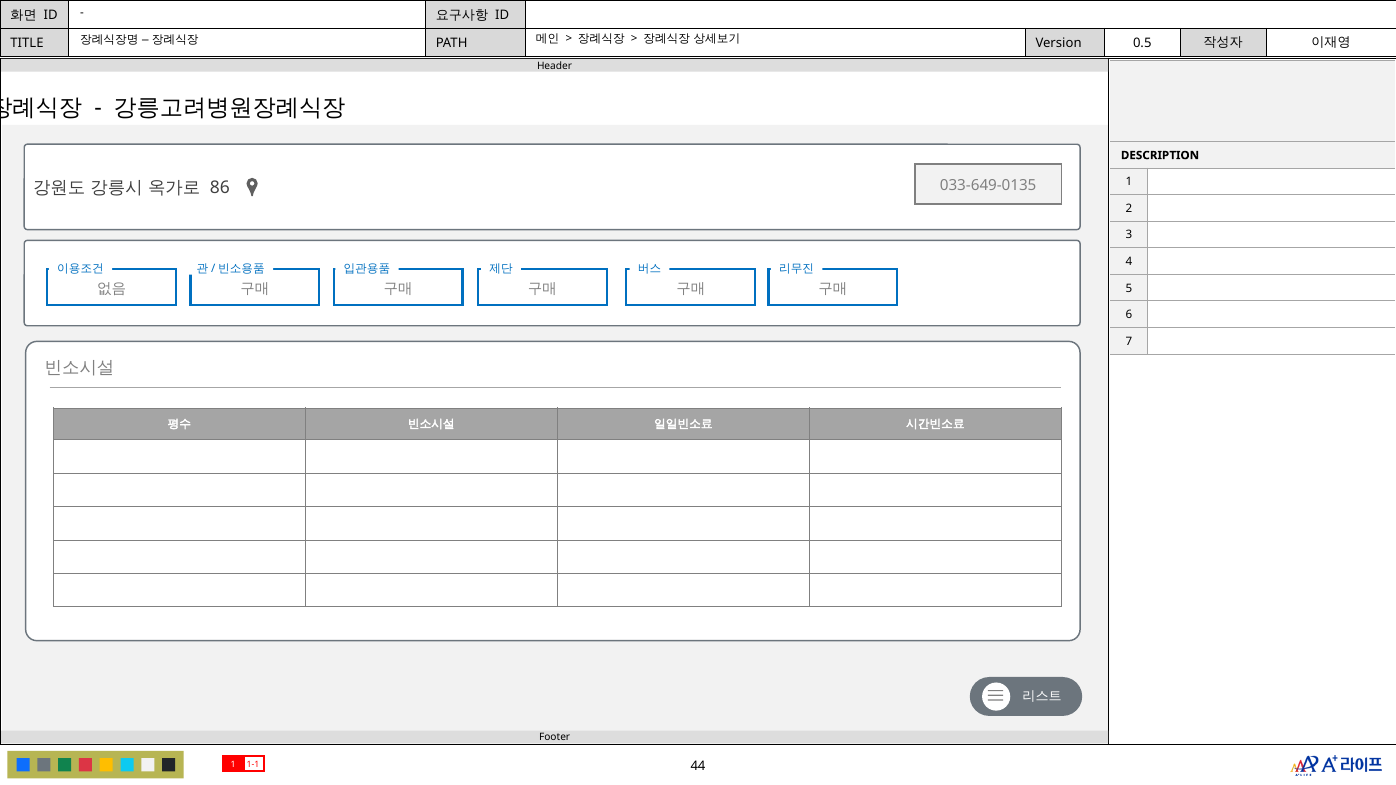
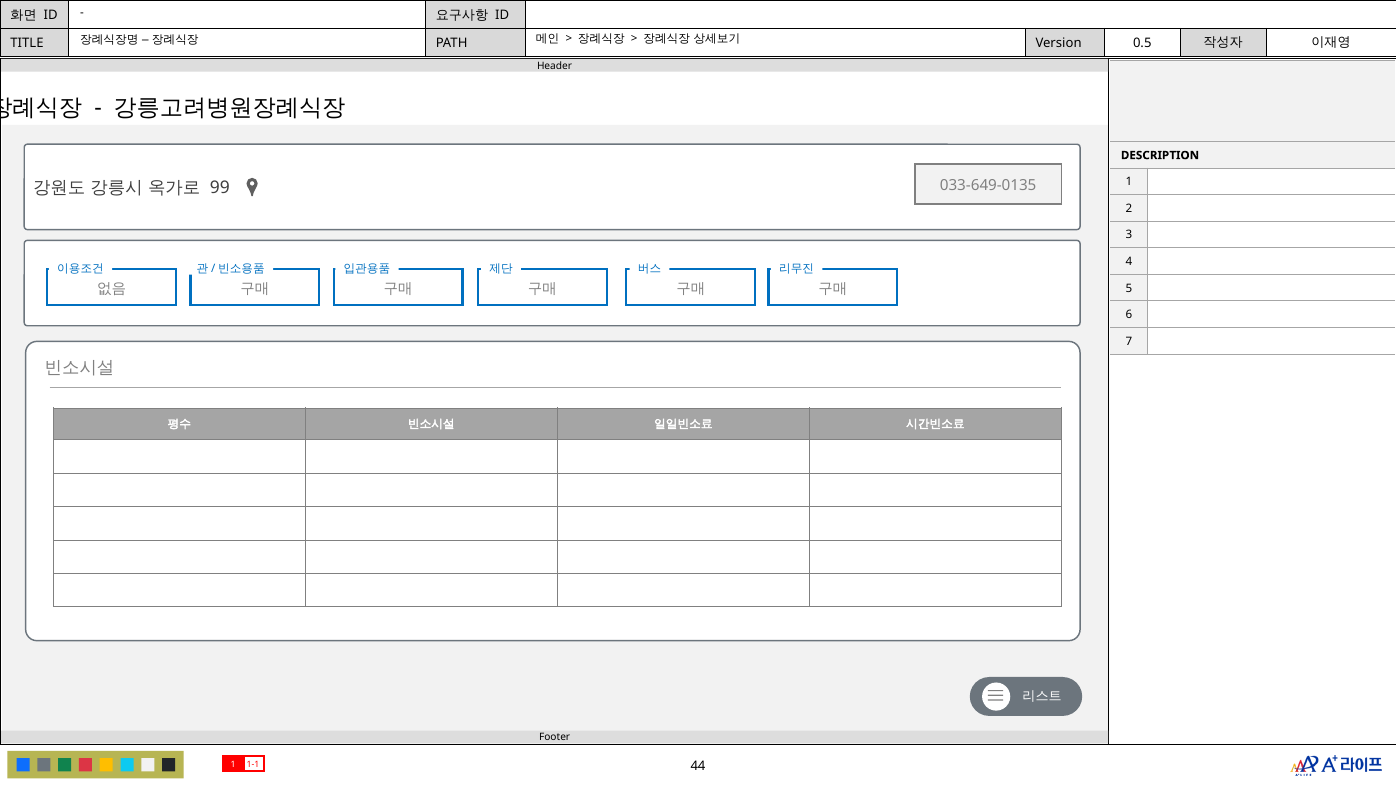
86: 86 -> 99 (220, 188)
